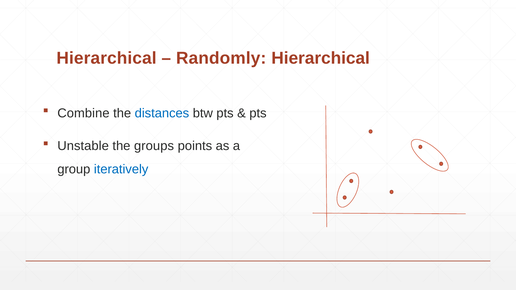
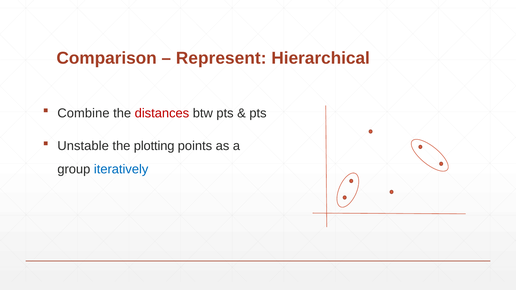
Hierarchical: Hierarchical -> Comparison (107, 58)
Randomly: Randomly -> Represent (221, 58)
distances colour: blue -> red (162, 113)
groups: groups -> plotting (154, 146)
